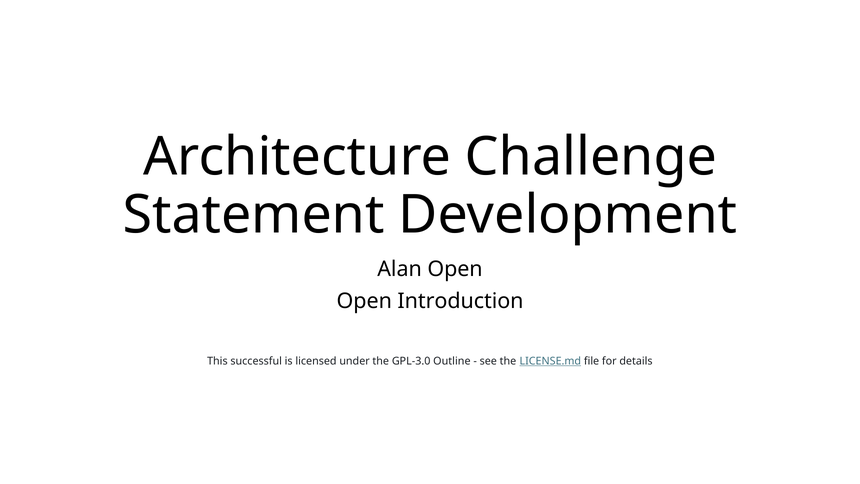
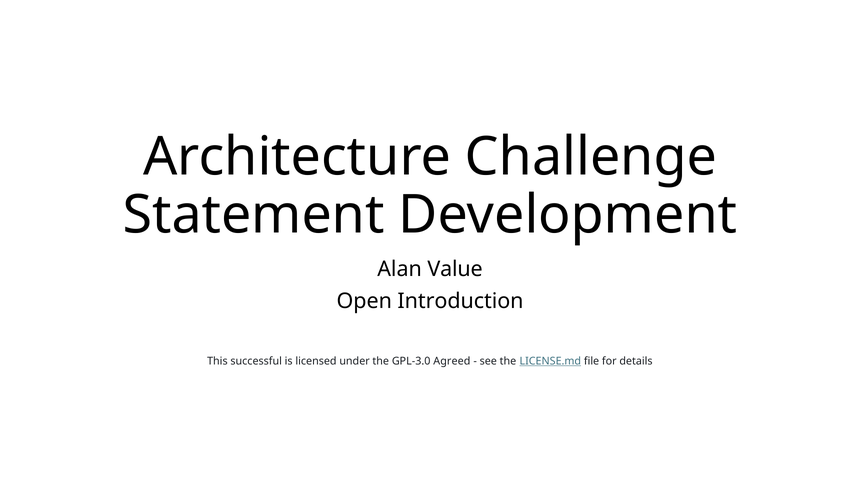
Alan Open: Open -> Value (455, 269)
Outline: Outline -> Agreed (452, 361)
